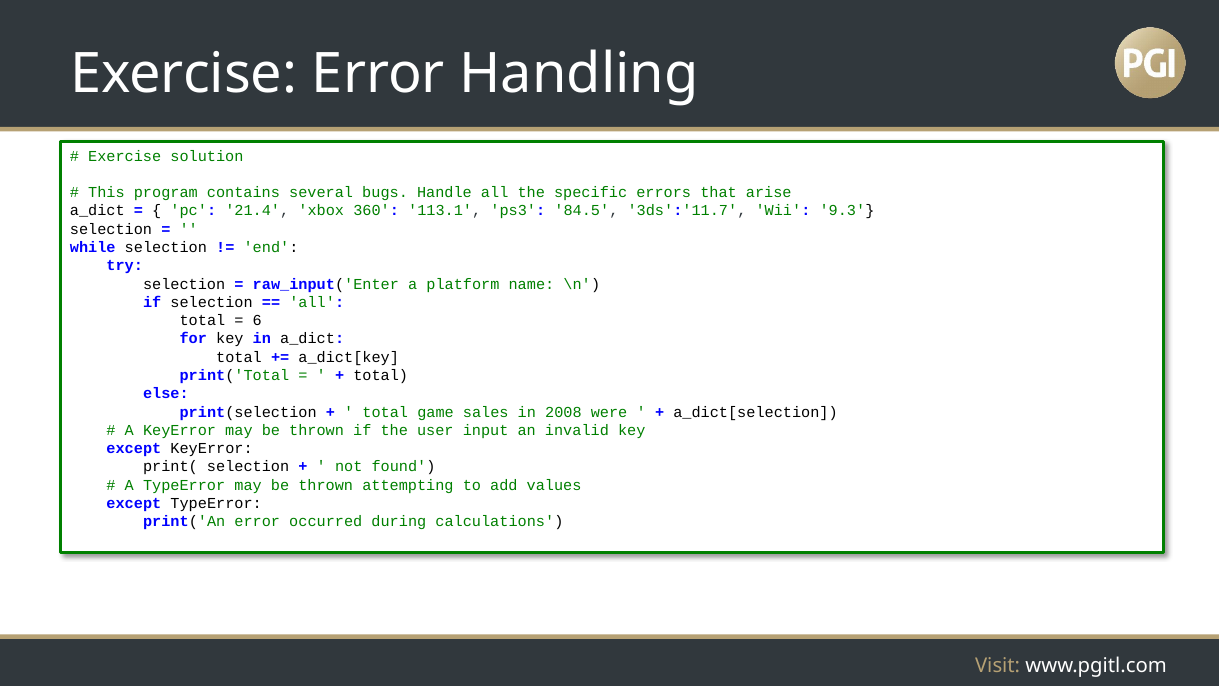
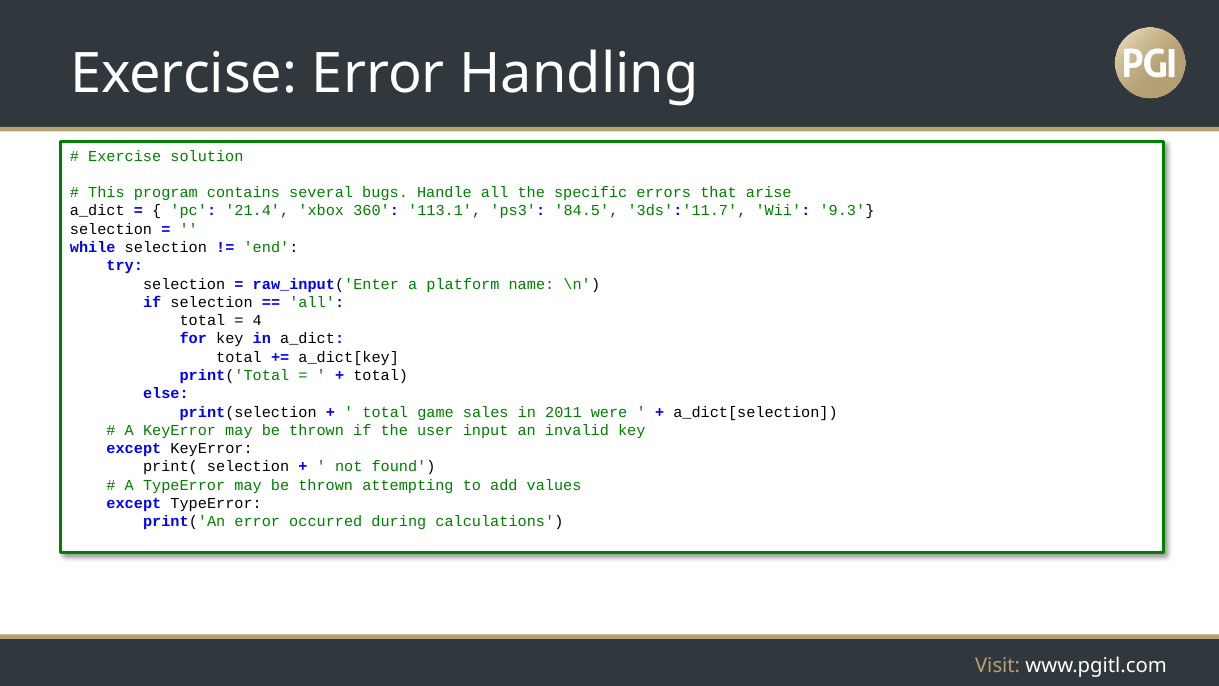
6: 6 -> 4 (257, 320)
2008: 2008 -> 2011 (563, 412)
